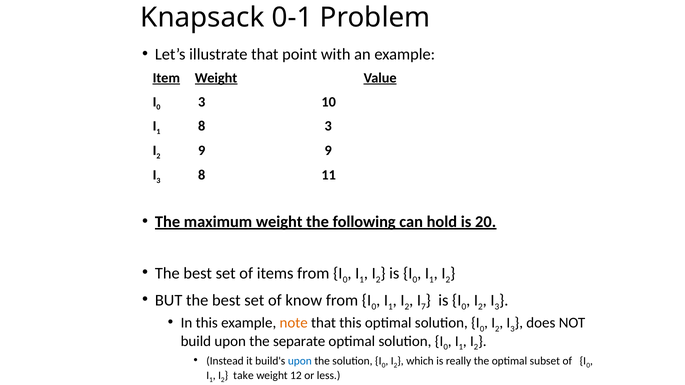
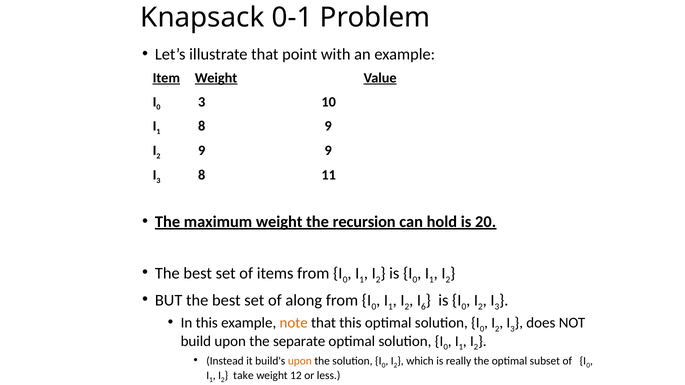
8 3: 3 -> 9 (328, 126)
following: following -> recursion (364, 222)
know: know -> along (304, 301)
7: 7 -> 6 (423, 307)
upon colour: blue -> orange (300, 361)
